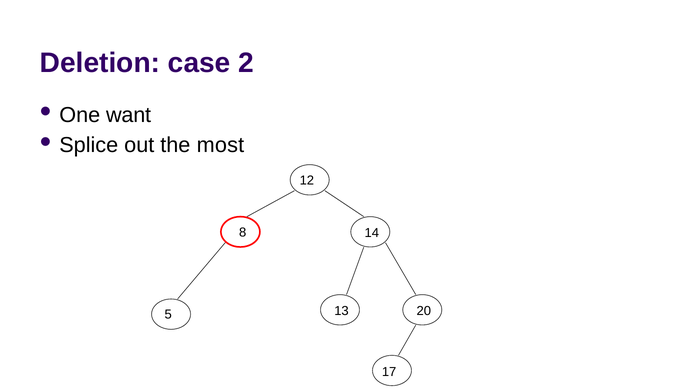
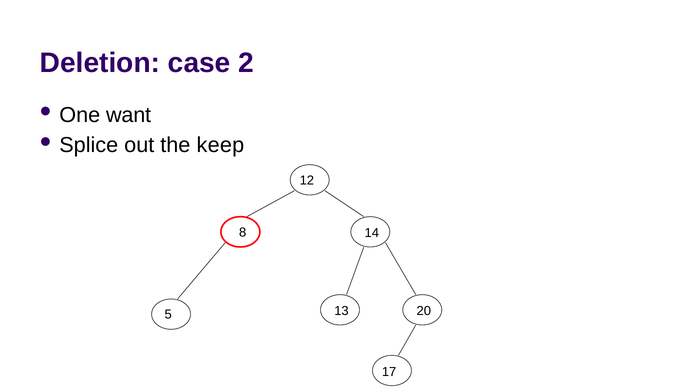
most: most -> keep (220, 145)
